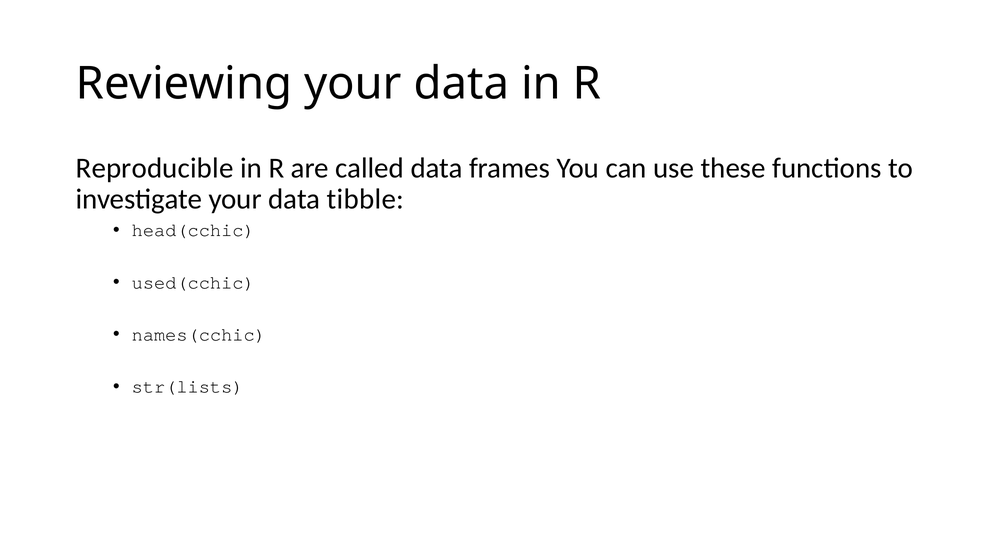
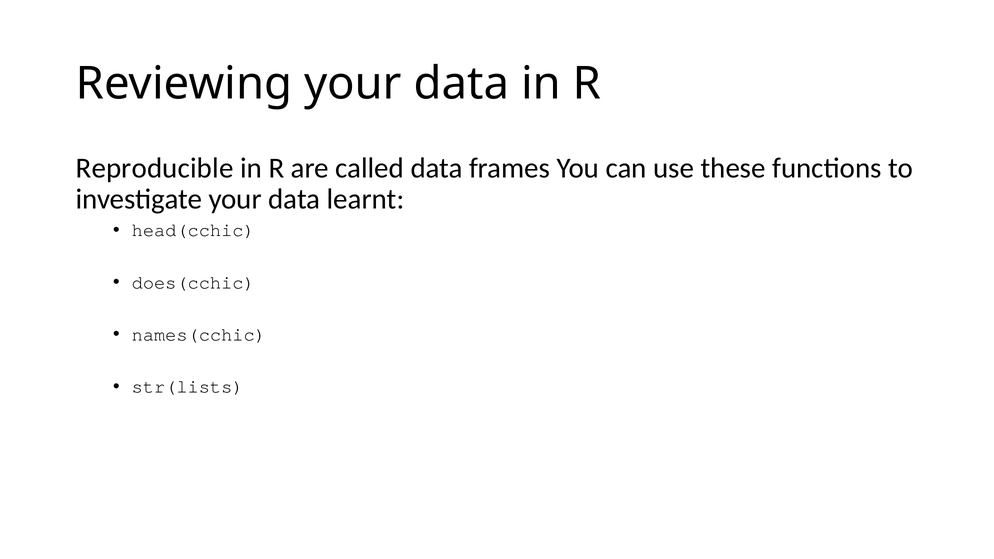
tibble: tibble -> learnt (366, 199)
used(cchic: used(cchic -> does(cchic (193, 282)
